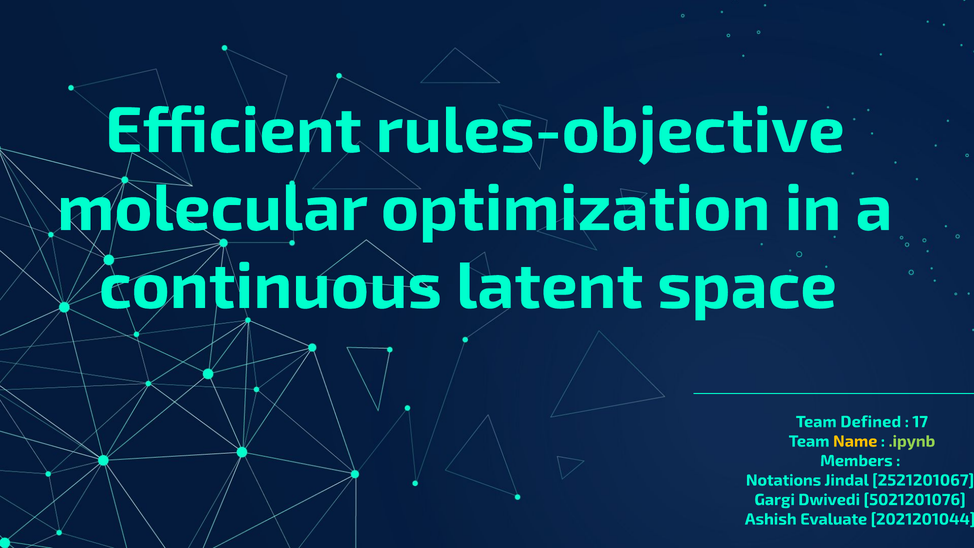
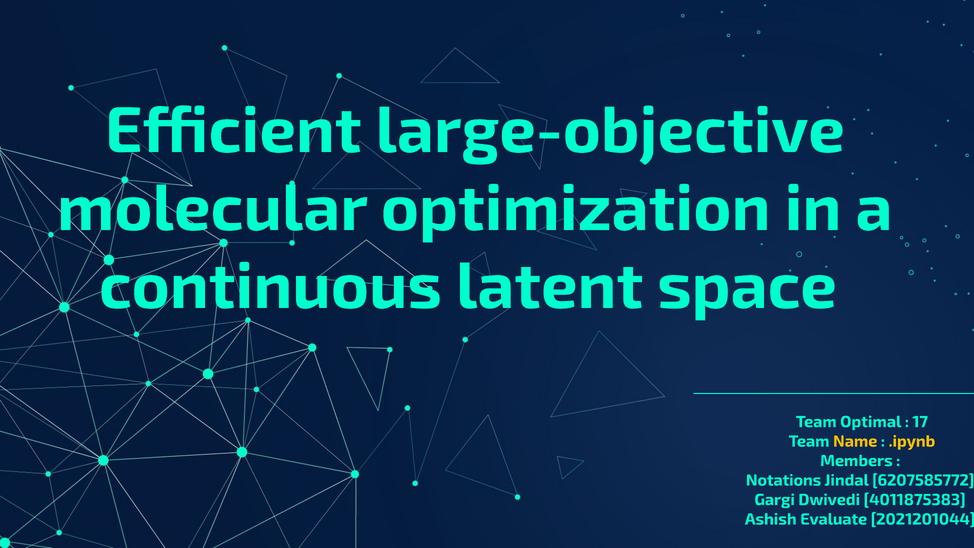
rules-objective: rules-objective -> large-objective (610, 131)
Defined: Defined -> Optimal (871, 422)
.ipynb colour: light green -> yellow (912, 441)
2521201067: 2521201067 -> 6207585772 (923, 480)
5021201076: 5021201076 -> 4011875383 (915, 500)
